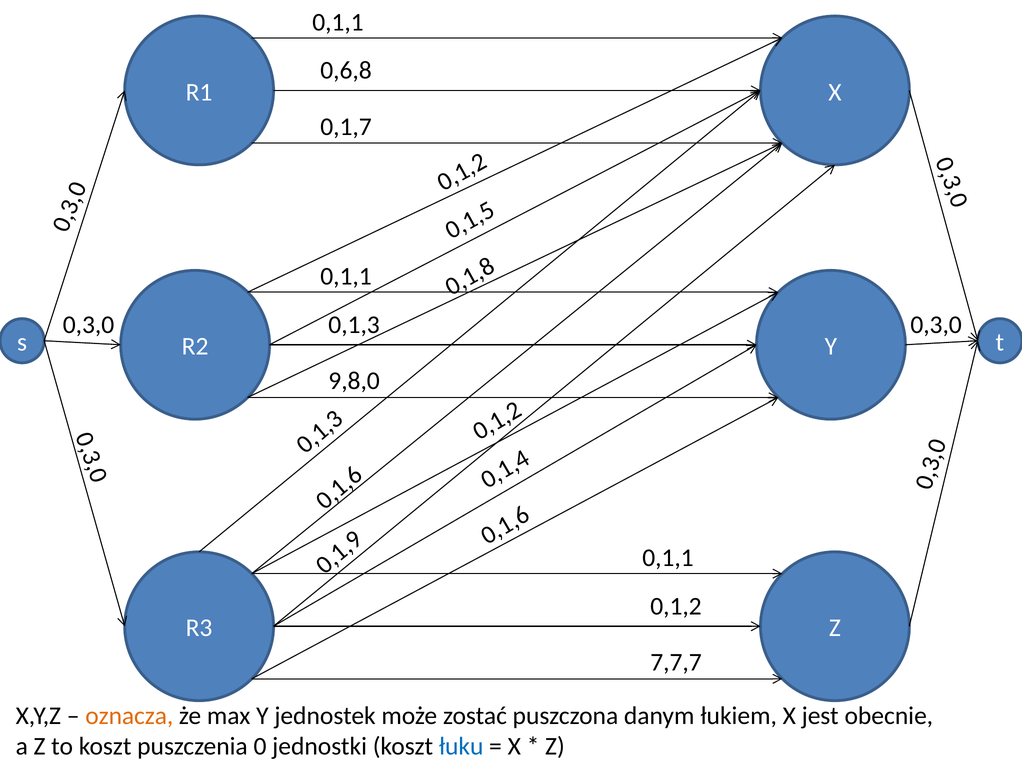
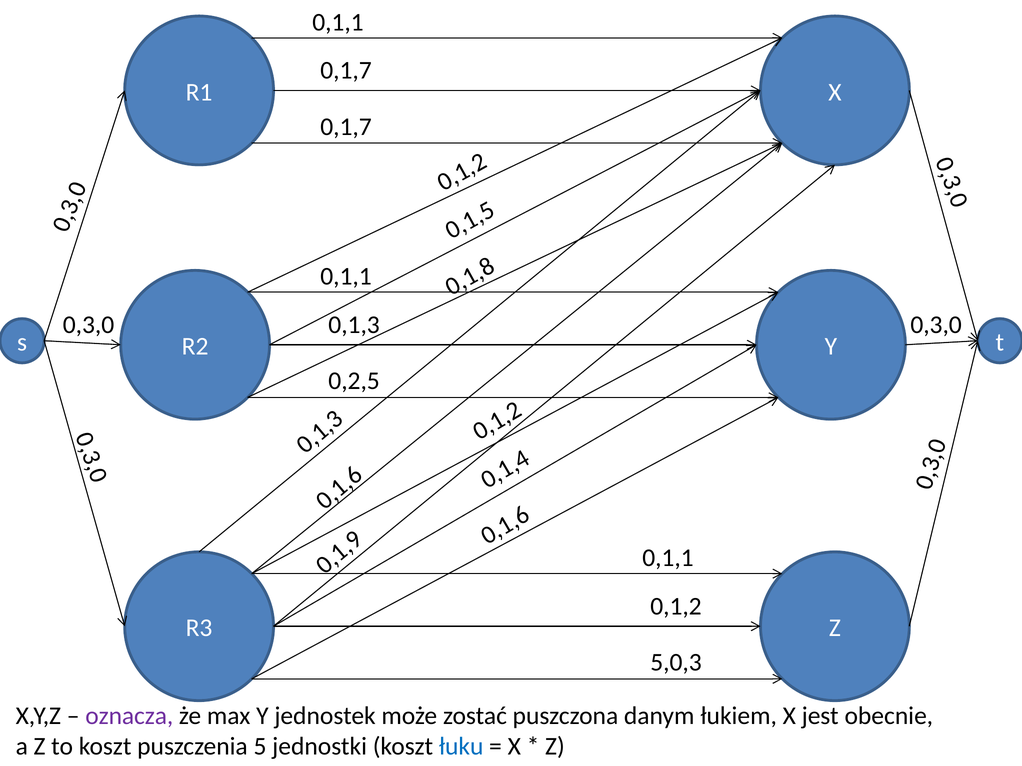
0,6,8: 0,6,8 -> 0,1,7 (346, 70)
9,8,0: 9,8,0 -> 0,2,5 (354, 381)
7,7,7: 7,7,7 -> 5,0,3 (676, 663)
oznacza colour: orange -> purple (129, 716)
puszczenia 0: 0 -> 5 (260, 747)
